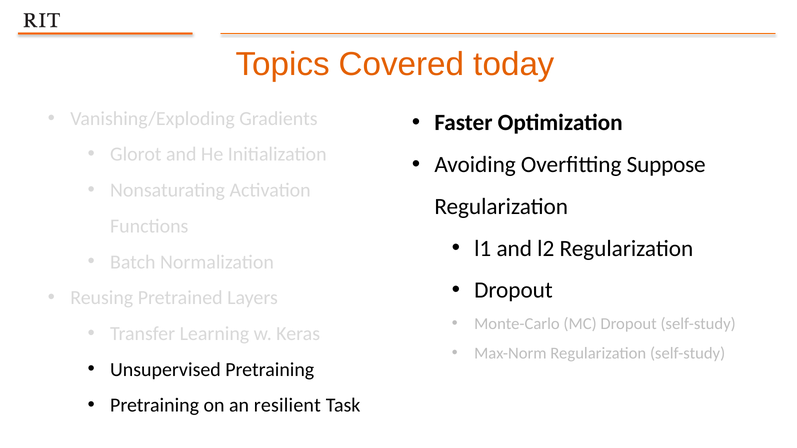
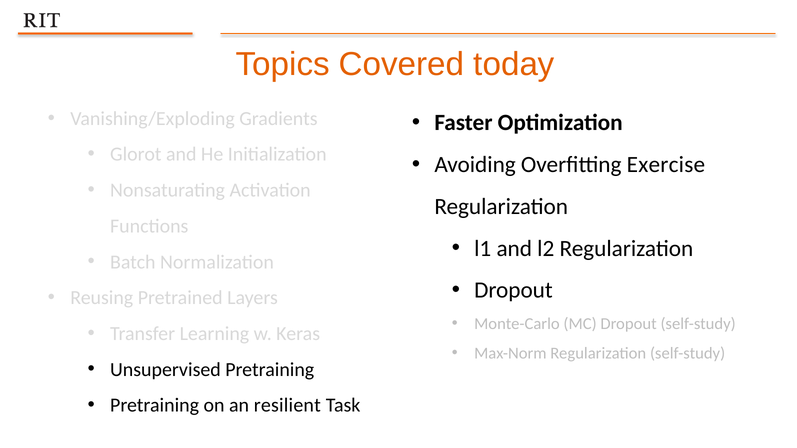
Suppose: Suppose -> Exercise (666, 165)
